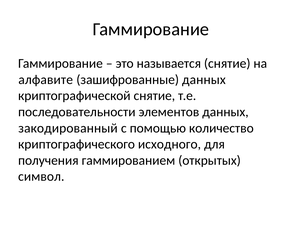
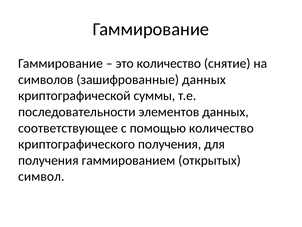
это называется: называется -> количество (169, 63)
алфавите: алфавите -> символов (46, 79)
криптографической снятие: снятие -> суммы (154, 96)
закодированный: закодированный -> соответствующее (68, 128)
криптографического исходного: исходного -> получения (170, 144)
